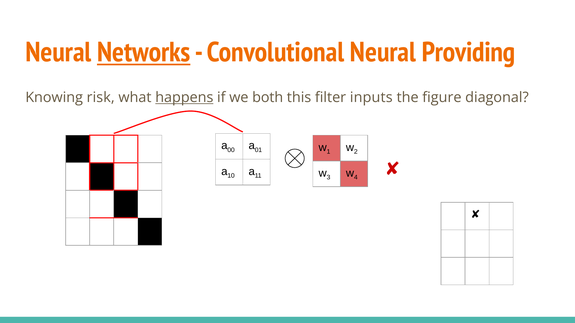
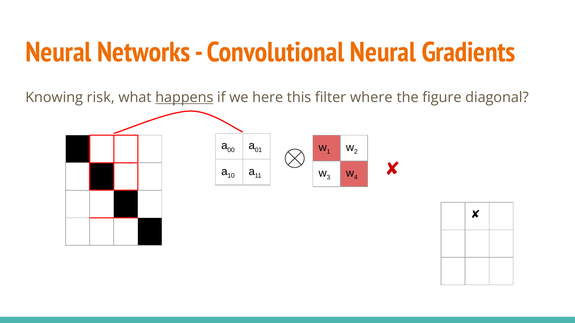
Networks underline: present -> none (144, 52)
Providing: Providing -> Gradients (468, 52)
both: both -> here (268, 98)
inputs: inputs -> where (371, 98)
